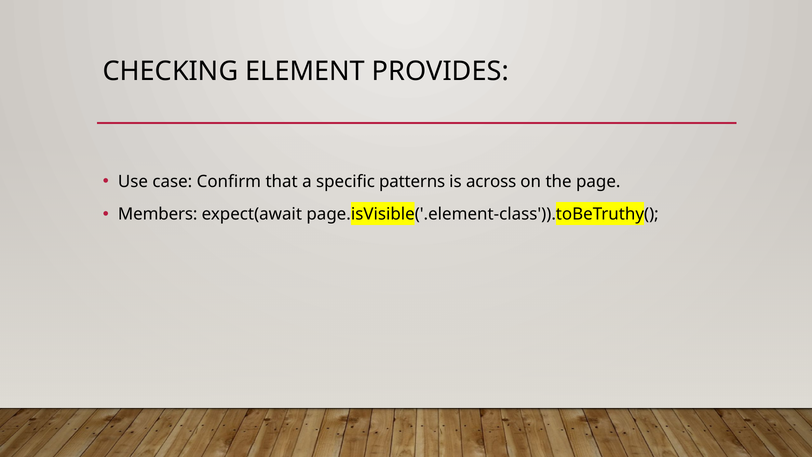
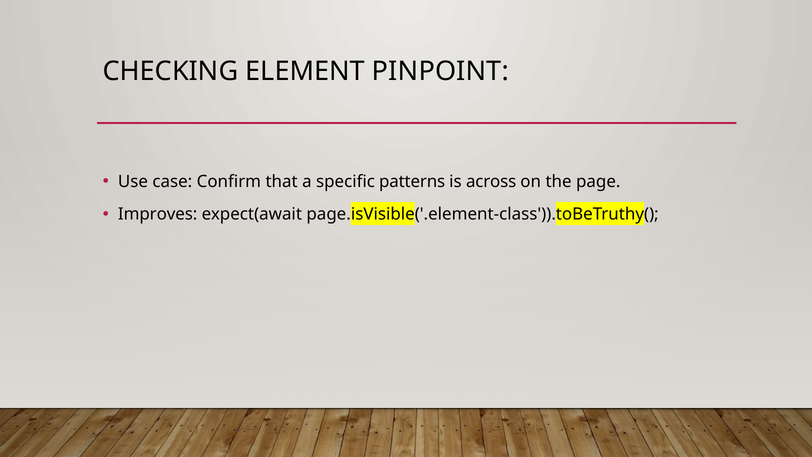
PROVIDES: PROVIDES -> PINPOINT (440, 71)
Members: Members -> Improves (158, 214)
